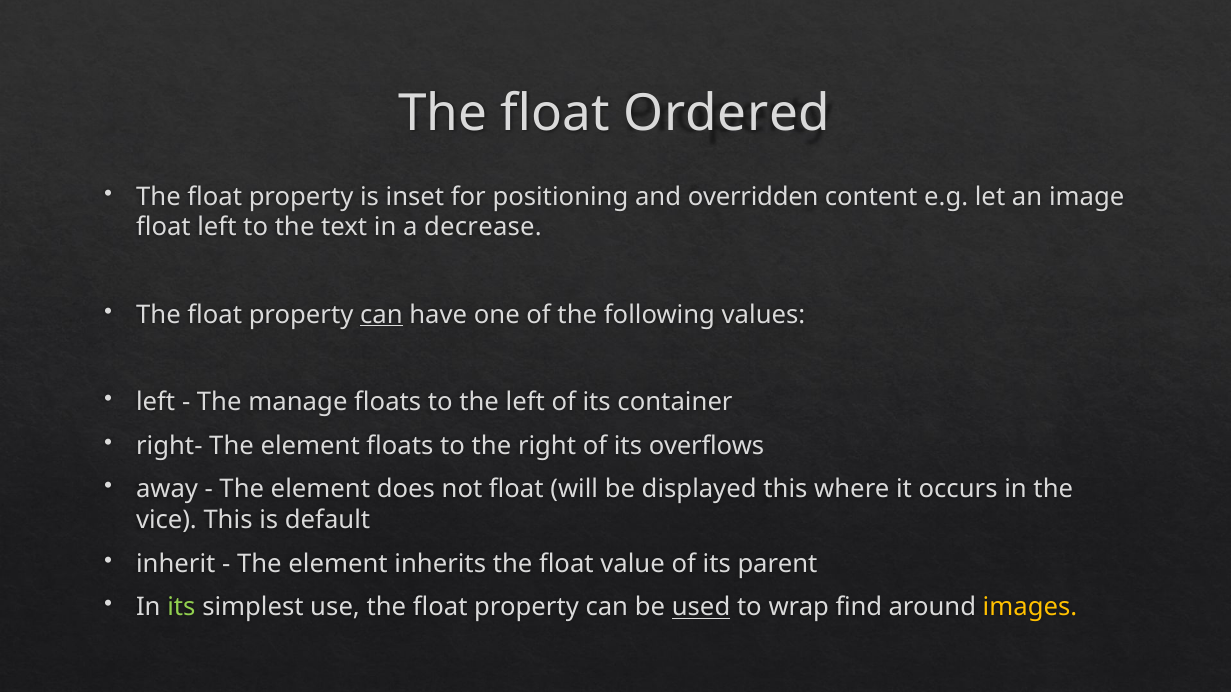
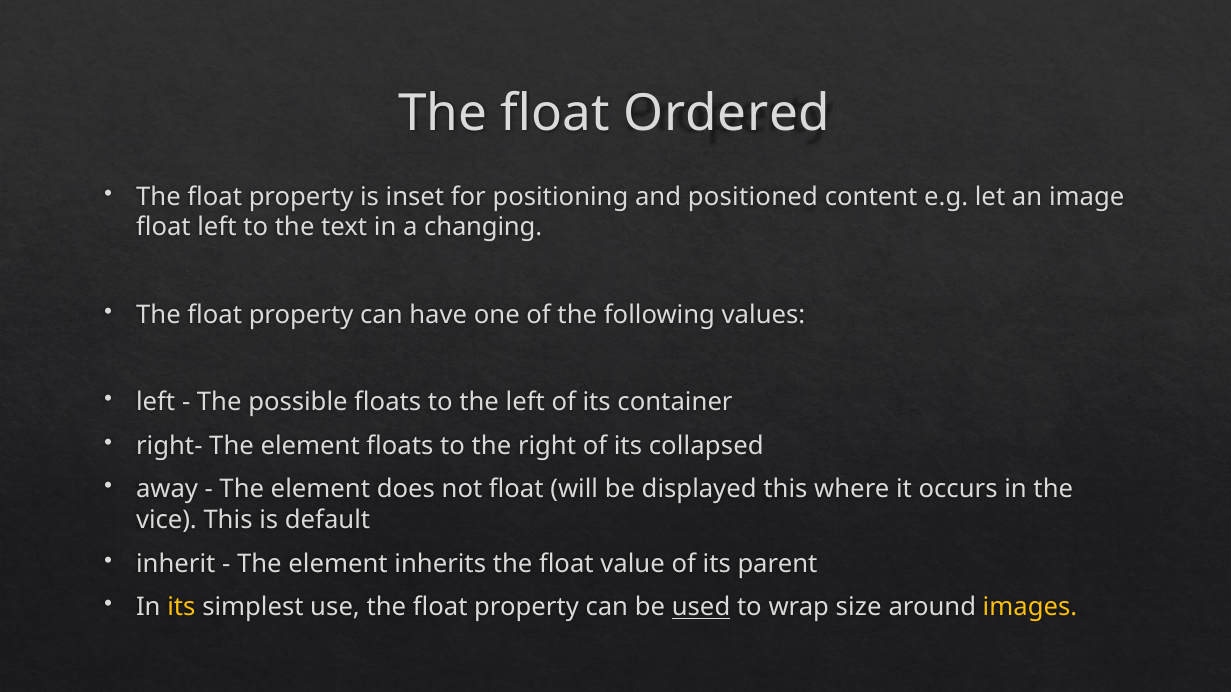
overridden: overridden -> positioned (753, 197)
decrease: decrease -> changing (483, 228)
can underline: present -> none (381, 315)
manage: manage -> possible (298, 402)
overflows: overflows -> collapsed (706, 446)
its colour: light green -> yellow (181, 608)
find: find -> size (859, 608)
